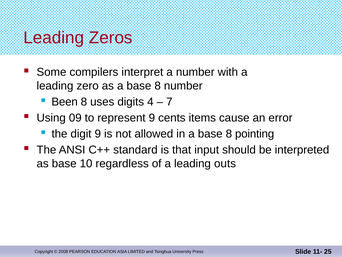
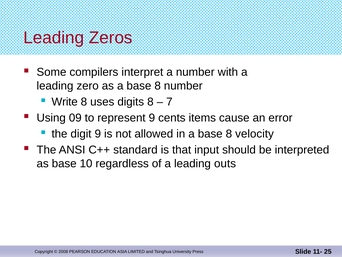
Been: Been -> Write (65, 102)
digits 4: 4 -> 8 (150, 102)
pointing: pointing -> velocity (255, 134)
